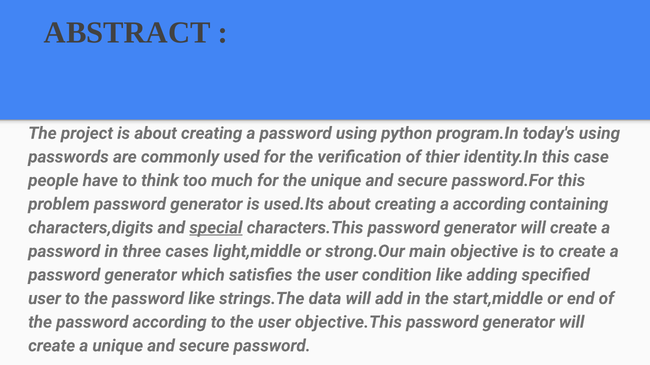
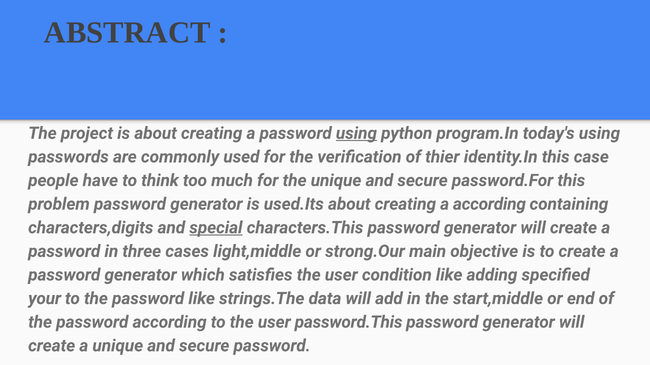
using underline: none -> present (356, 133)
user: user -> your (45, 299)
objective.This: objective.This -> password.This (349, 323)
